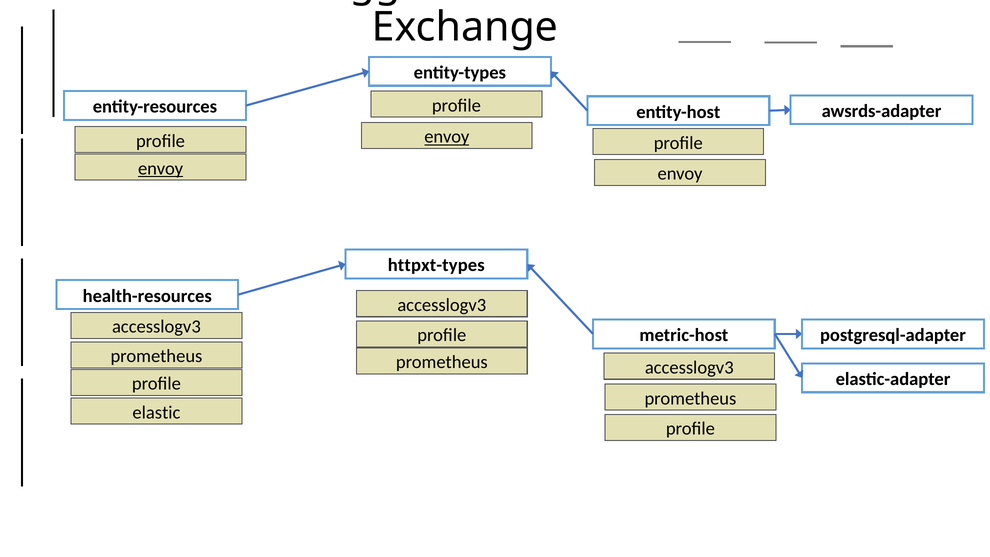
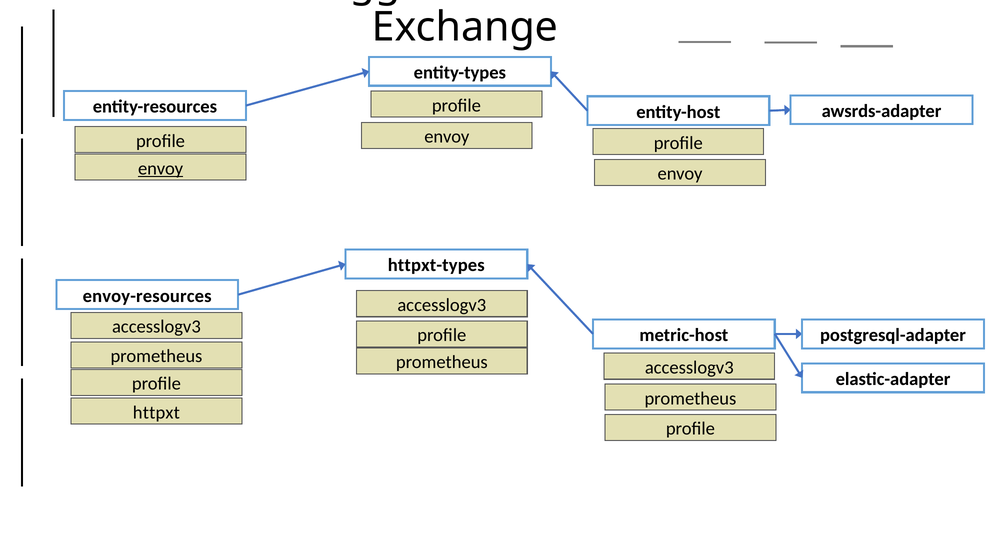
envoy underline: present -> none (447, 137)
health-resources: health-resources -> envoy-resources (147, 296)
elastic: elastic -> httpxt (156, 412)
